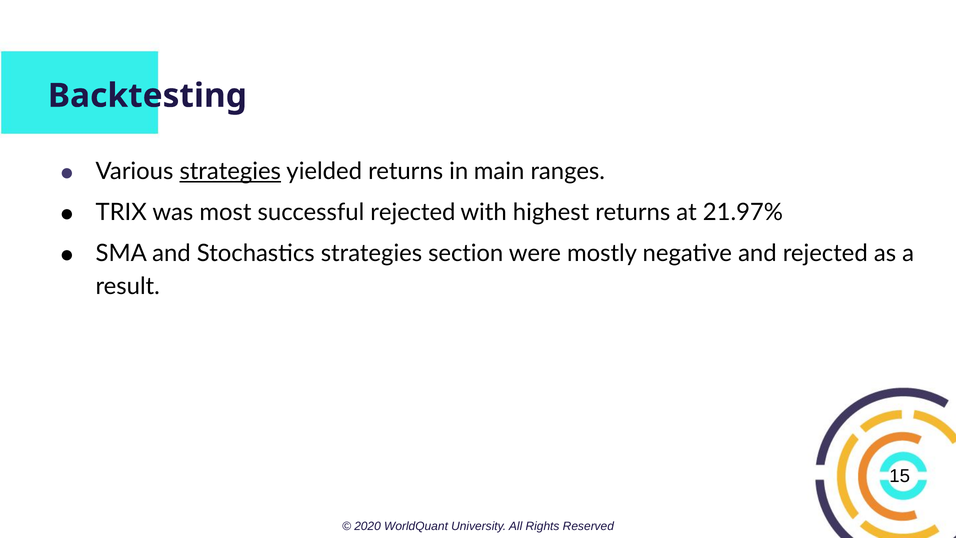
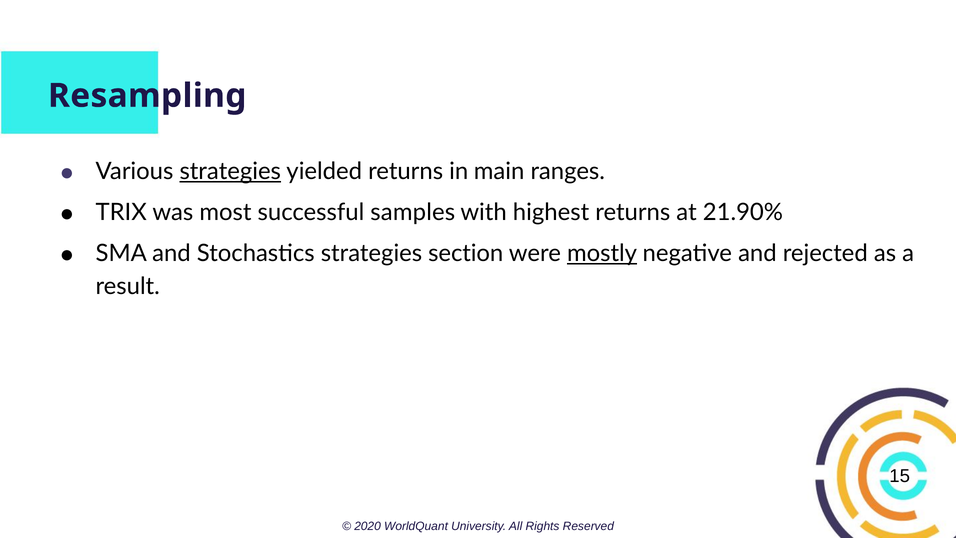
Backtesting: Backtesting -> Resampling (147, 96)
successful rejected: rejected -> samples (413, 212)
21.97%: 21.97% -> 21.90% (743, 212)
mostly underline: none -> present (602, 253)
